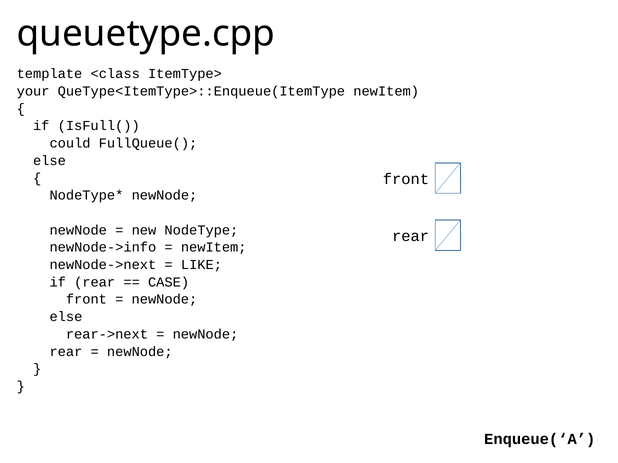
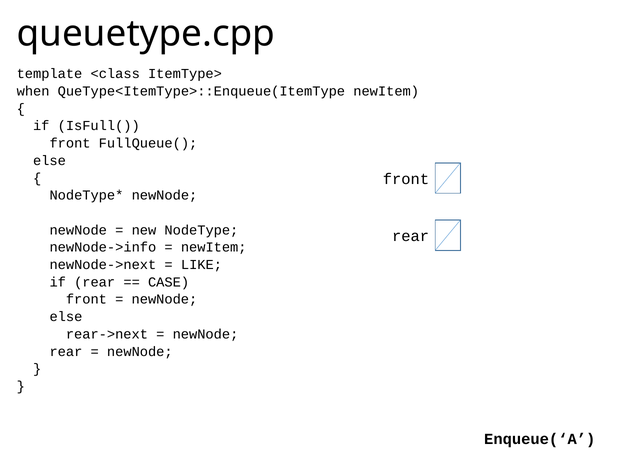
your: your -> when (33, 91)
could: could -> front (70, 143)
